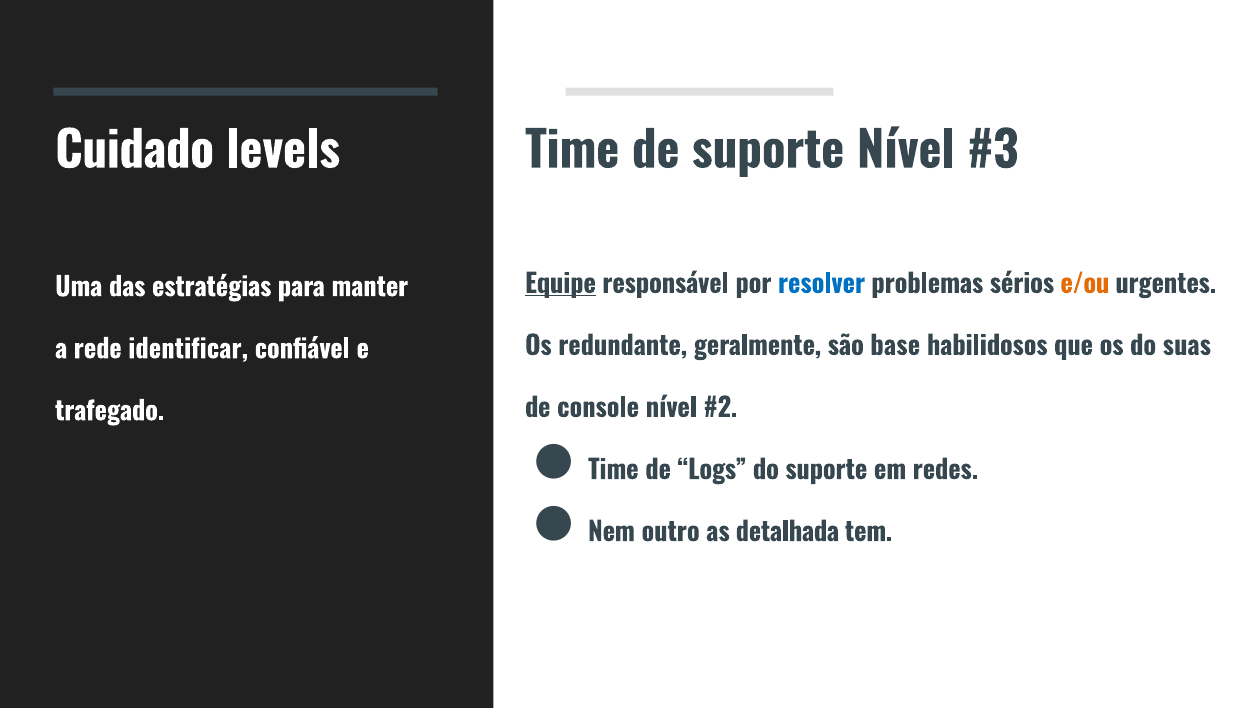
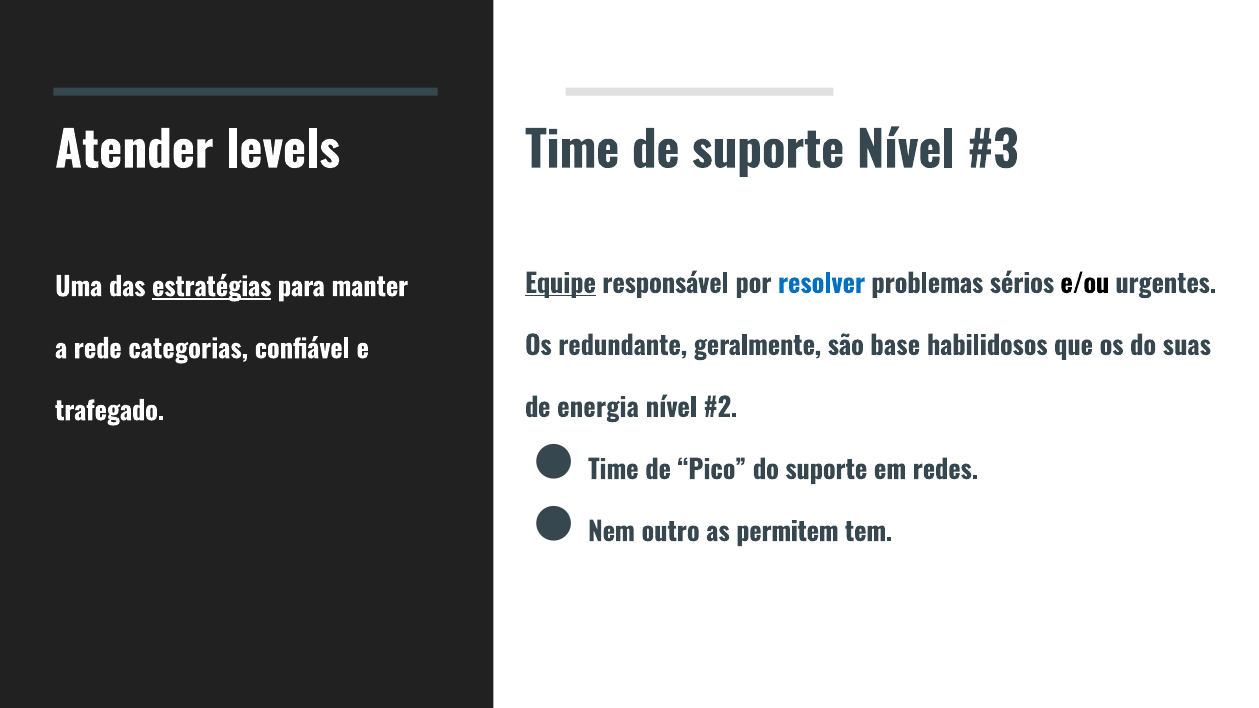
Cuidado: Cuidado -> Atender (134, 151)
e/ou colour: orange -> black (1085, 284)
estratégias underline: none -> present (212, 288)
identificar: identificar -> categorias (188, 350)
console: console -> energia (598, 408)
Logs: Logs -> Pico (712, 470)
detalhada: detalhada -> permitem (787, 533)
